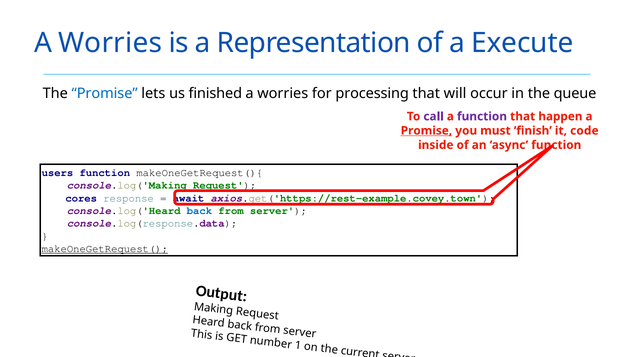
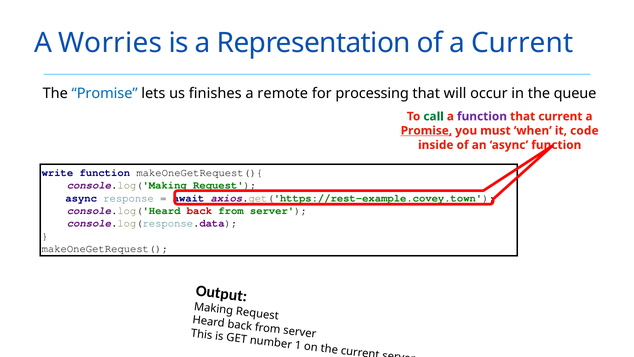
a Execute: Execute -> Current (522, 43)
finished: finished -> finishes (215, 93)
worries: worries -> remote (283, 93)
call colour: purple -> green (434, 116)
that happen: happen -> current (560, 116)
finish: finish -> when (533, 131)
users: users -> write (57, 173)
cores: cores -> async (81, 198)
back colour: blue -> red (199, 211)
makeOneGetRequest( underline: present -> none (105, 249)
